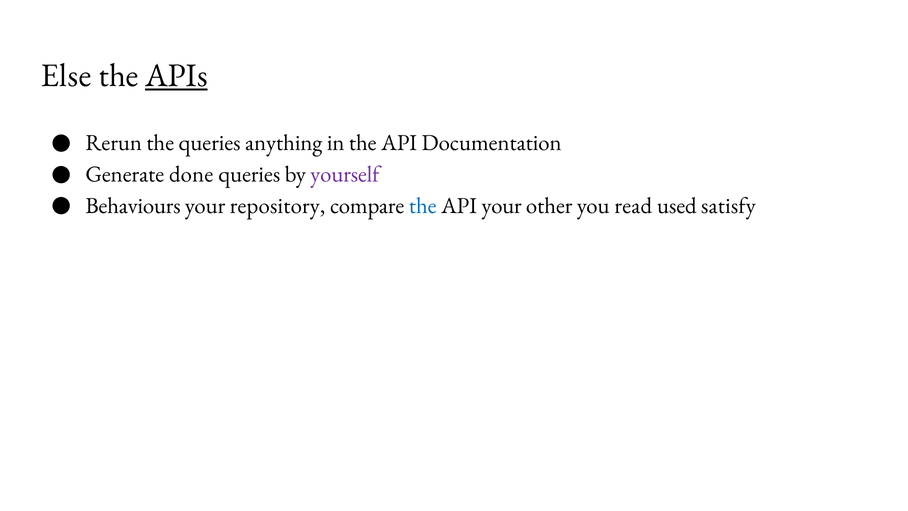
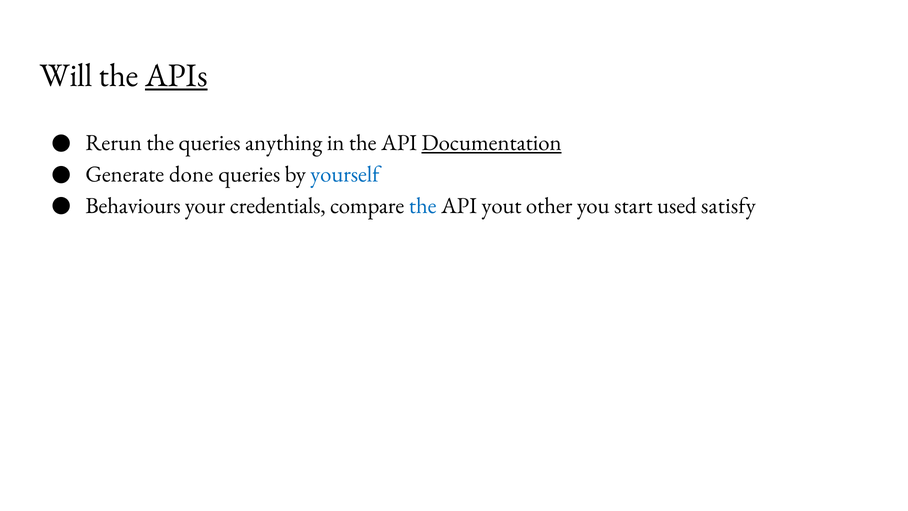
Else: Else -> Will (66, 75)
Documentation underline: none -> present (492, 143)
yourself colour: purple -> blue (345, 174)
repository: repository -> credentials (278, 205)
API your: your -> yout (502, 205)
read: read -> start (633, 205)
